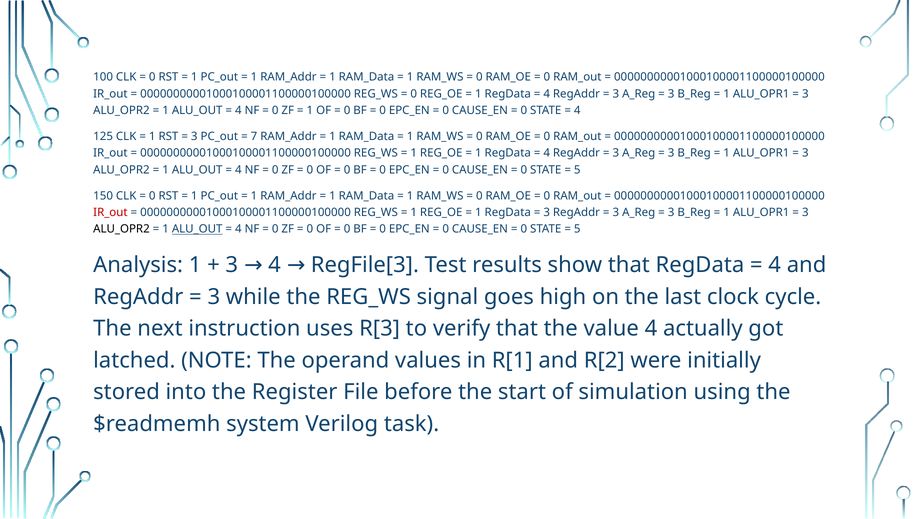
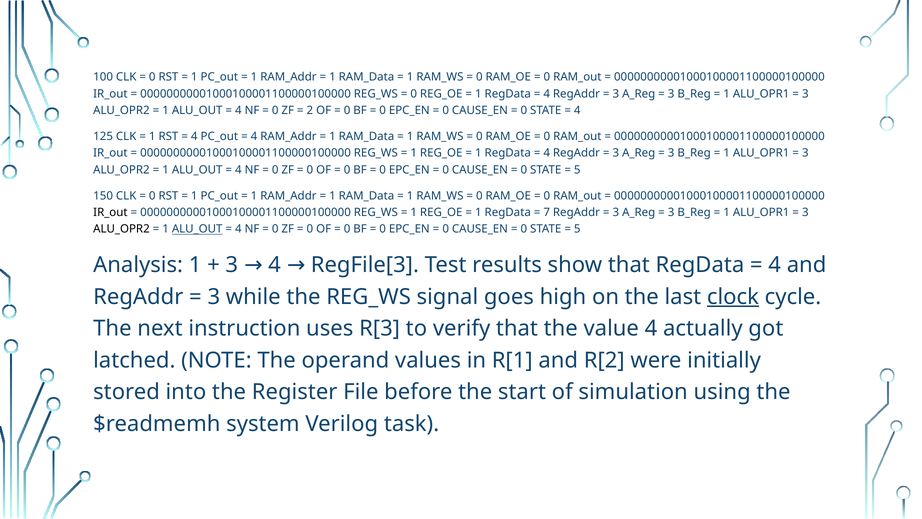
1: 1 -> 2 (310, 110)
3: 3 -> 4 (194, 136)
7: 7 -> 4 (254, 136)
IR_out colour: red -> black (110, 212)
3: 3 -> 7 (547, 212)
clock underline: none -> present (733, 297)
